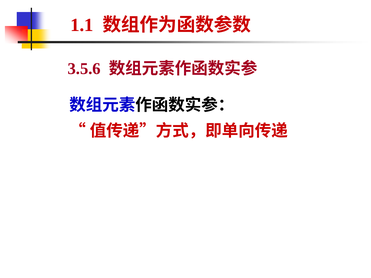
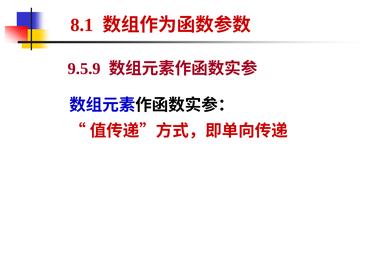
1.1: 1.1 -> 8.1 (82, 25)
3.5.6: 3.5.6 -> 9.5.9 (84, 69)
